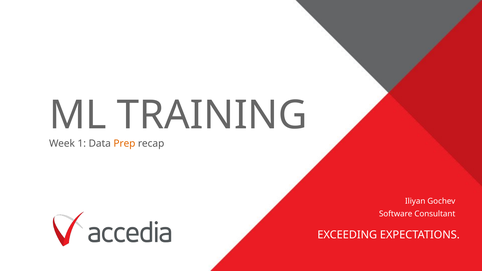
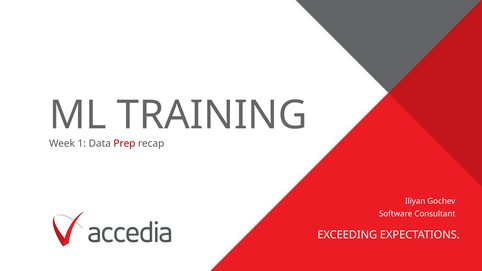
Prep colour: orange -> red (124, 144)
